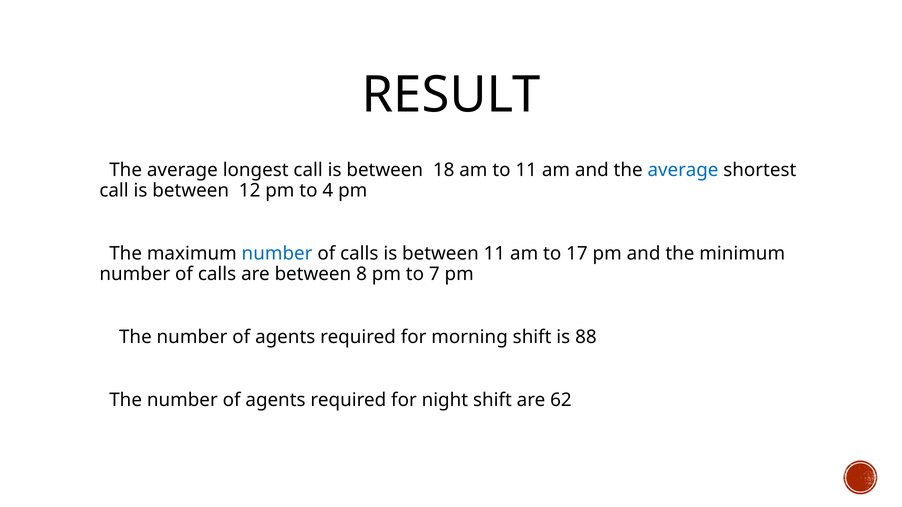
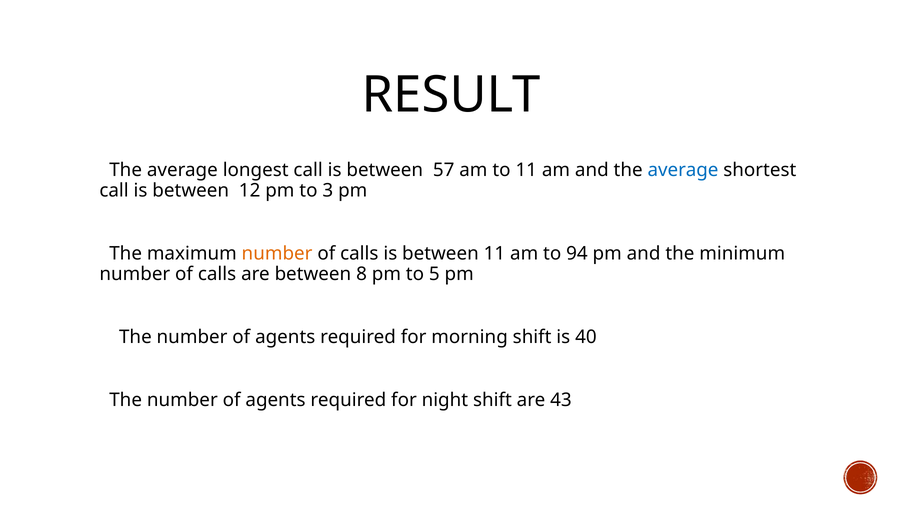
18: 18 -> 57 (444, 170)
4: 4 -> 3 (328, 191)
number colour: blue -> orange (277, 254)
17: 17 -> 94 (577, 254)
7: 7 -> 5 (434, 274)
88: 88 -> 40 (586, 337)
62: 62 -> 43 (561, 401)
